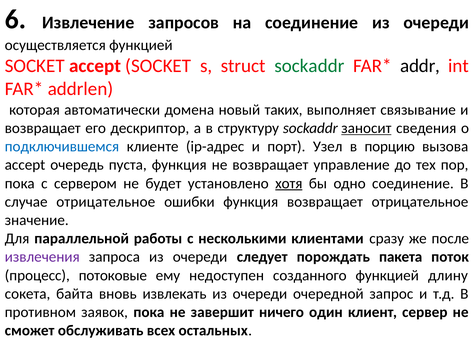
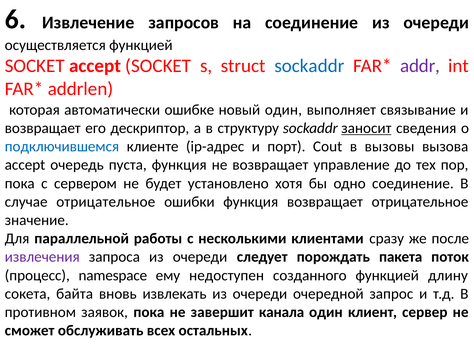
sockaddr colour: green -> blue (309, 66)
addr colour: black -> purple (420, 66)
домена: домена -> ошибке (189, 110)
новый таких: таких -> один (283, 110)
Узел: Узел -> Cout (328, 146)
порцию: порцию -> вызовы (390, 146)
хотя underline: present -> none (289, 183)
потоковые: потоковые -> namespace (113, 275)
ничего: ничего -> канала (282, 312)
